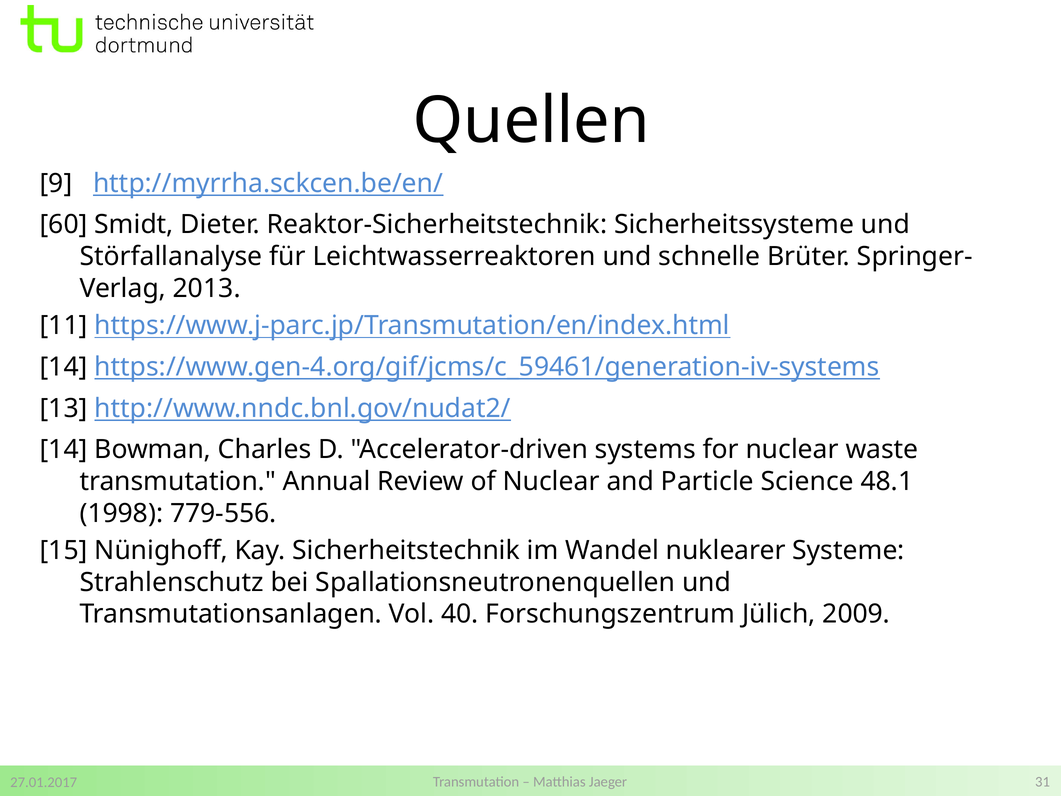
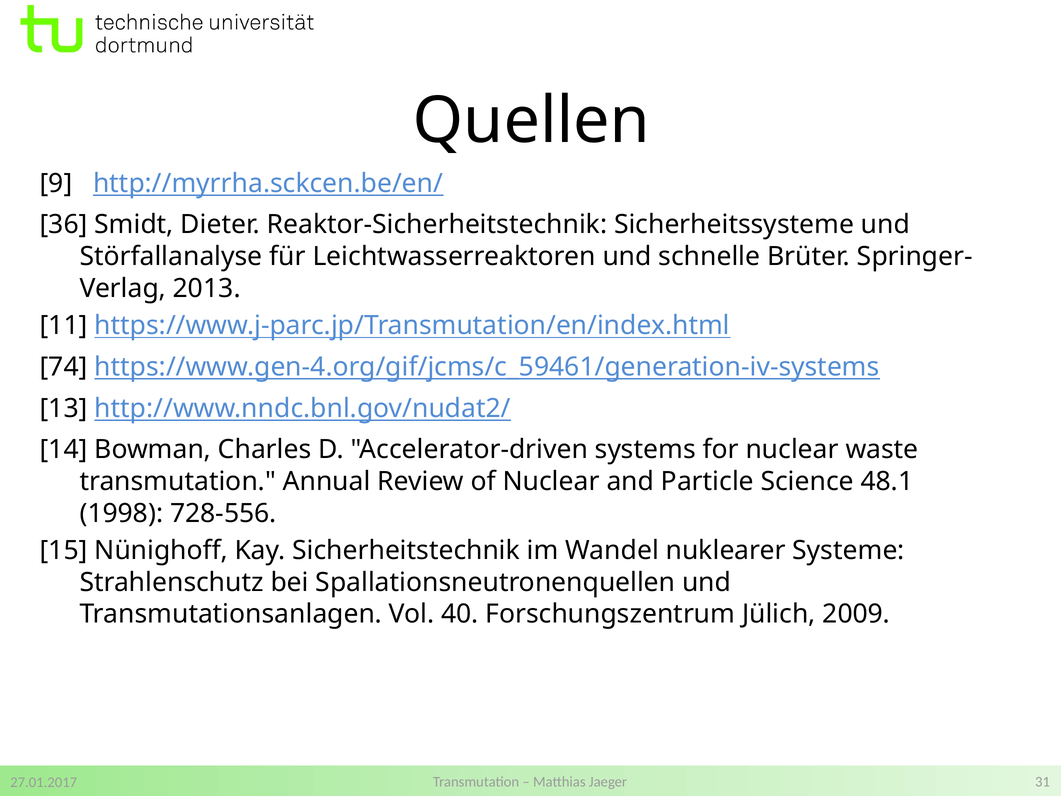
60: 60 -> 36 (64, 225)
14: 14 -> 74 (64, 367)
779-556: 779-556 -> 728-556 (223, 513)
